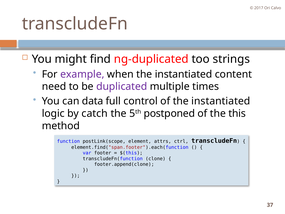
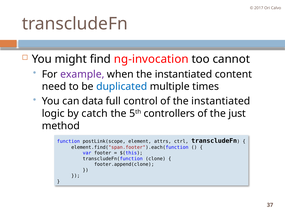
ng-duplicated: ng-duplicated -> ng-invocation (151, 59)
strings: strings -> cannot (231, 59)
duplicated colour: purple -> blue (122, 86)
postponed: postponed -> controllers (169, 113)
this: this -> just (237, 113)
